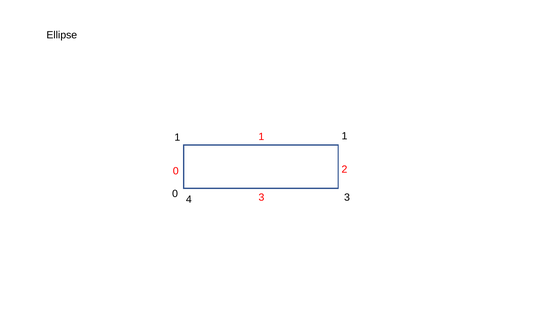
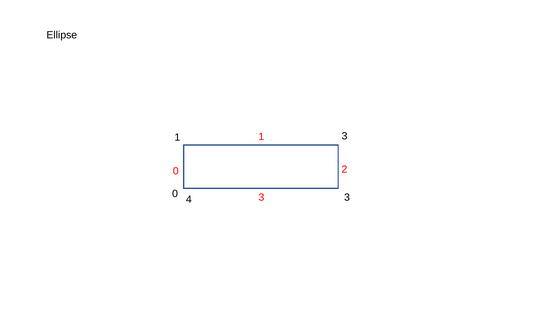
1 1: 1 -> 3 (345, 136)
